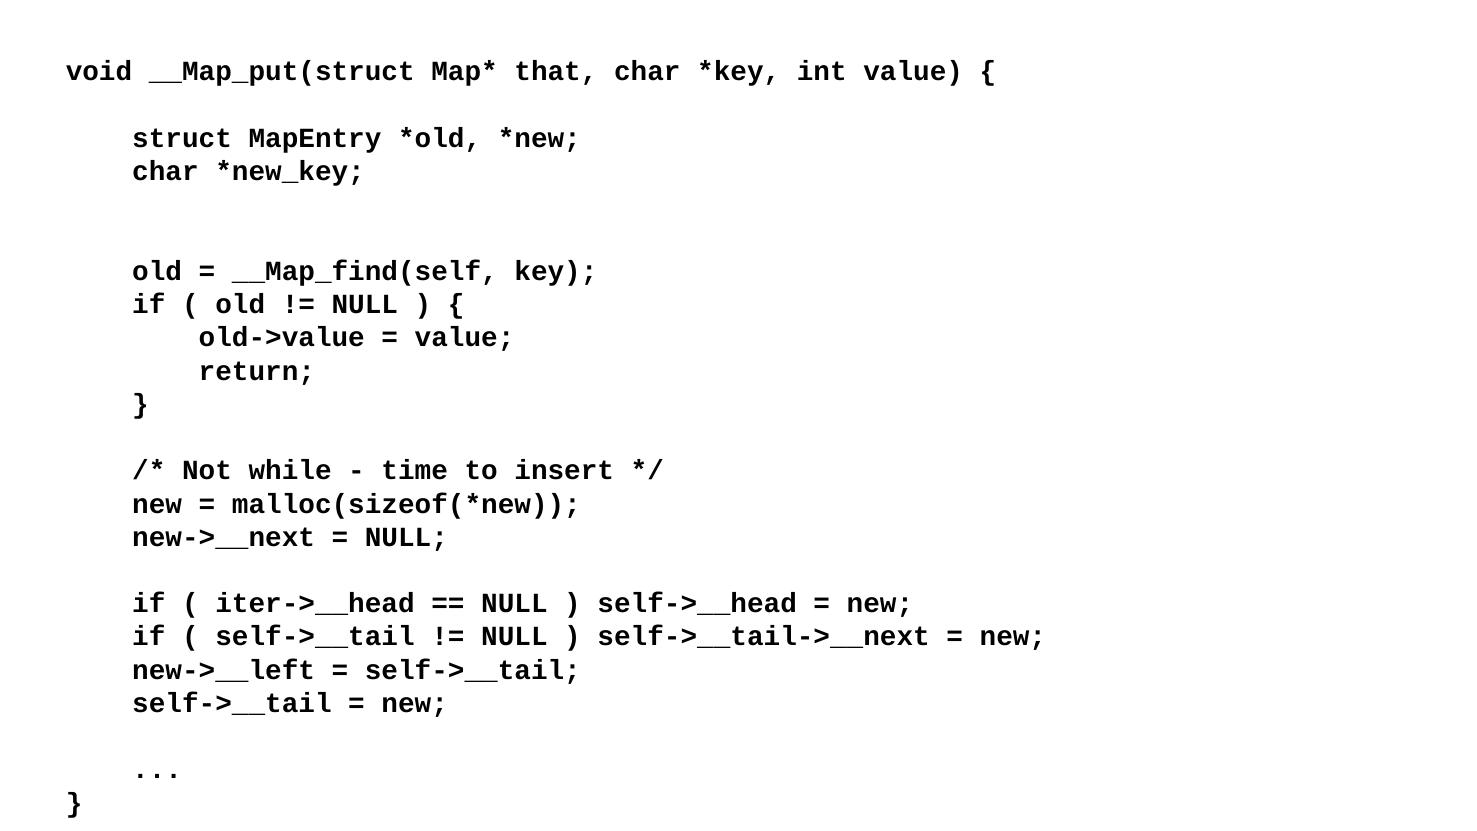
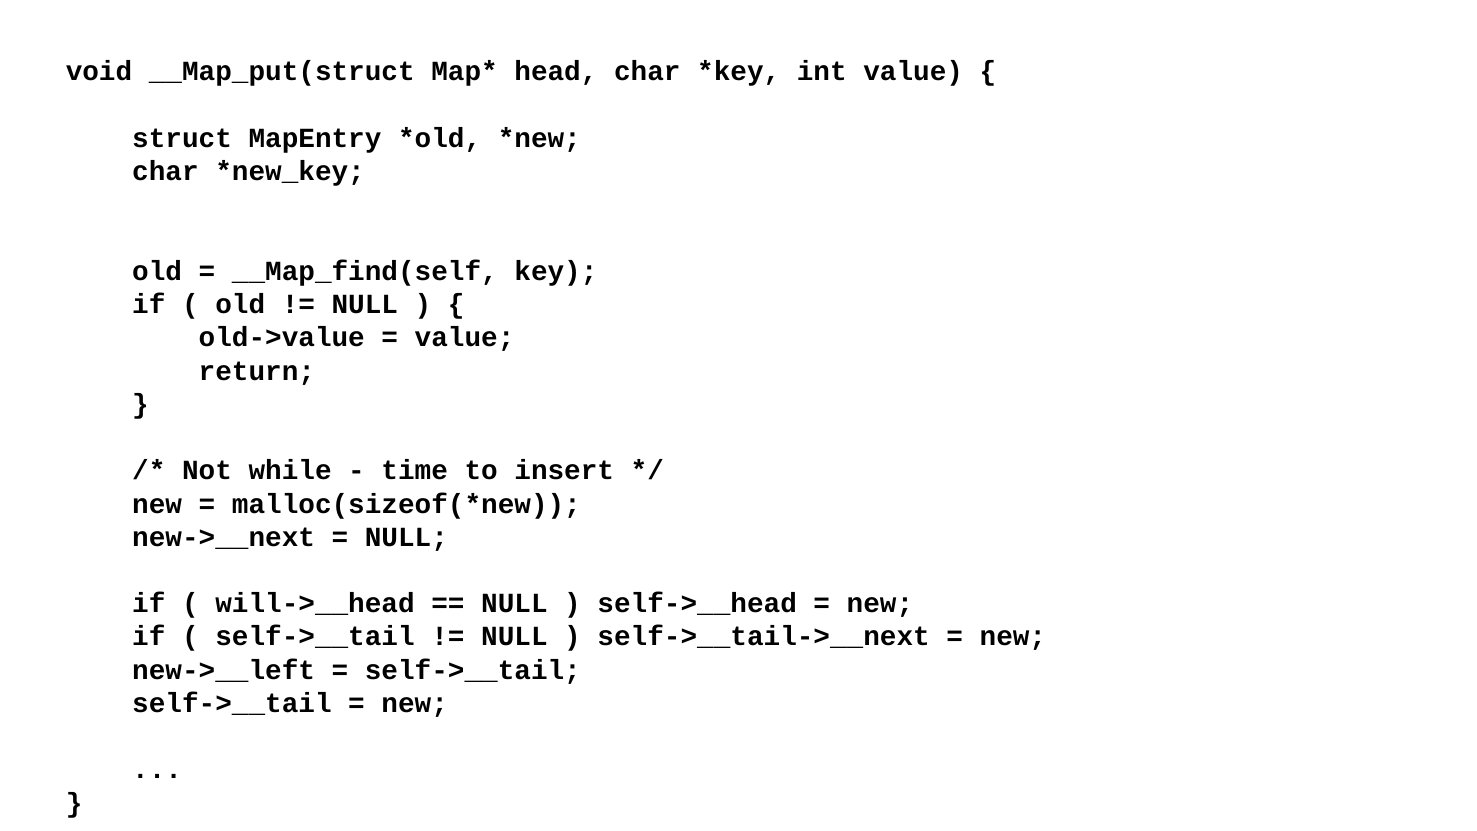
that: that -> head (556, 72)
iter->__head: iter->__head -> will->__head (315, 603)
